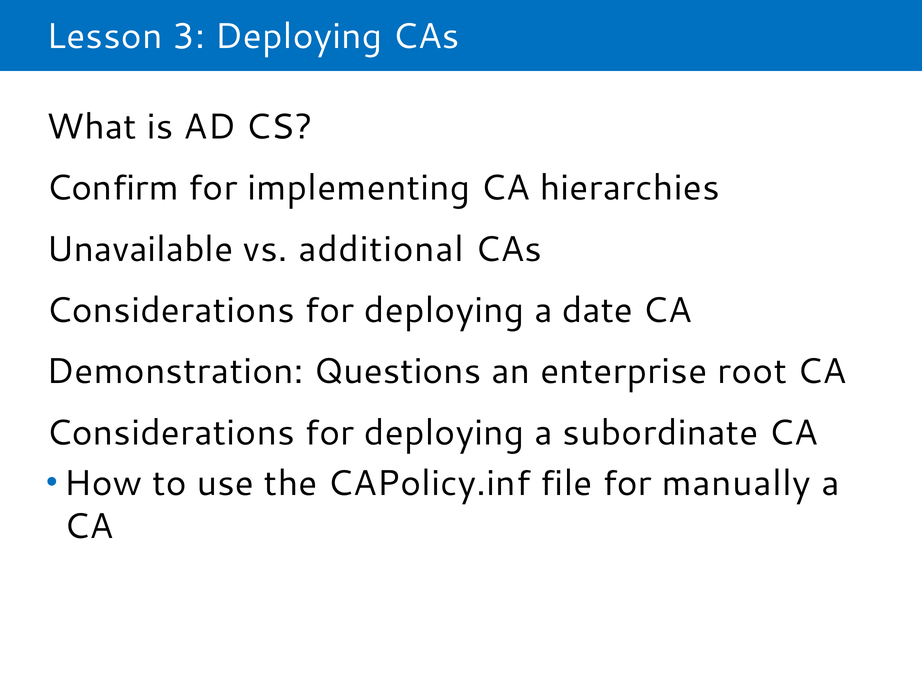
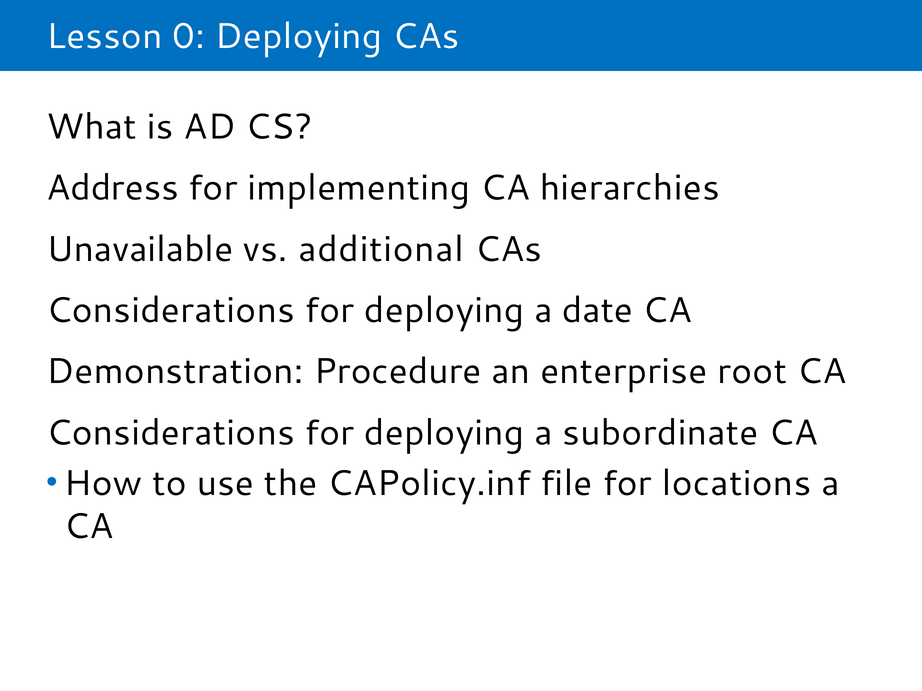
3: 3 -> 0 (189, 36)
Confirm: Confirm -> Address (113, 188)
Questions: Questions -> Procedure (398, 372)
manually: manually -> locations (737, 484)
